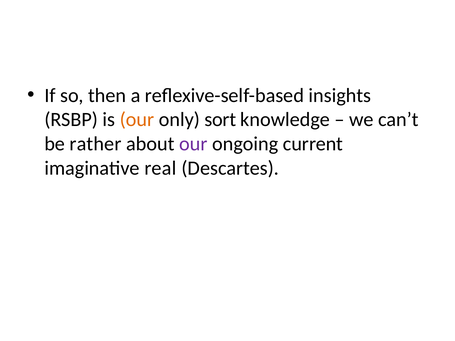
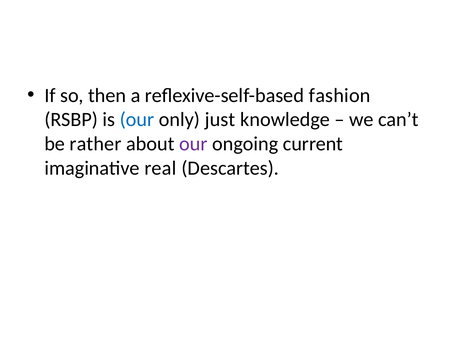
insights: insights -> fashion (340, 95)
our colour: orange -> blue (137, 120)
sort: sort -> just (220, 120)
